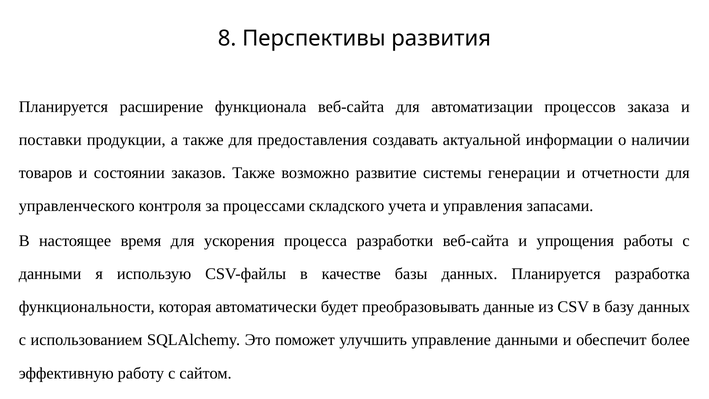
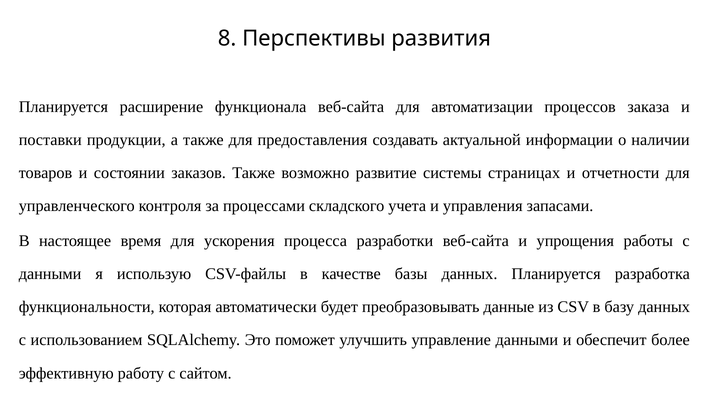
генерации: генерации -> страницах (524, 173)
